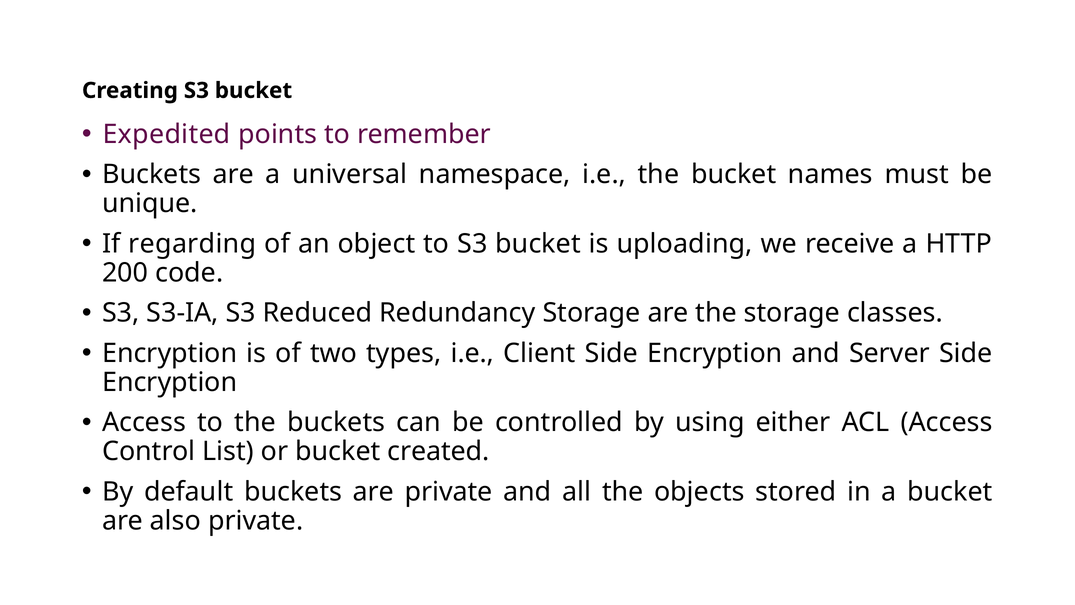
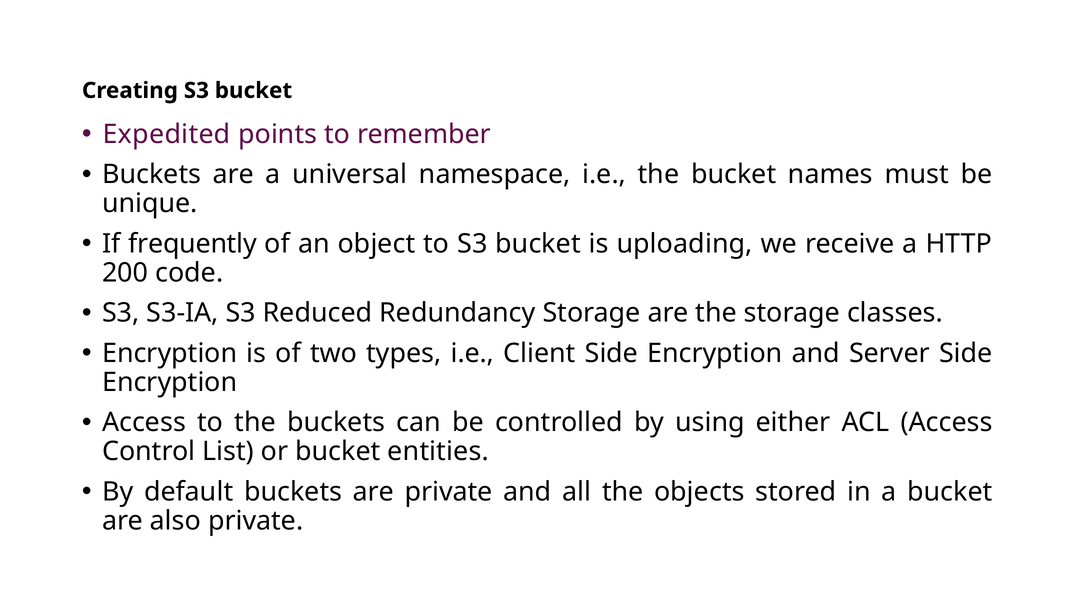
regarding: regarding -> frequently (193, 244)
created: created -> entities (438, 451)
